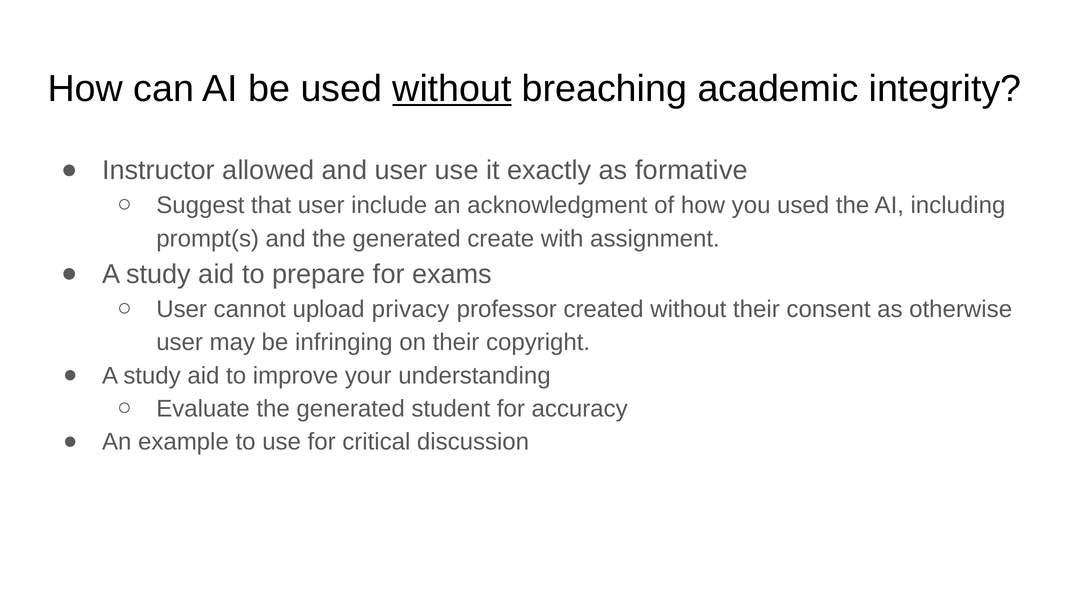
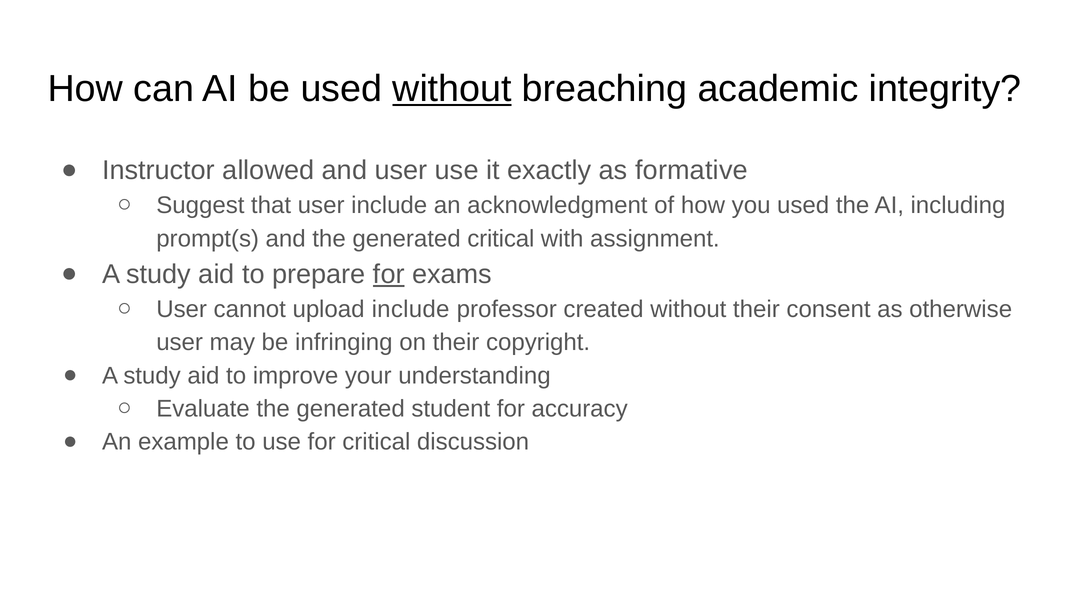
generated create: create -> critical (501, 239)
for underline: none -> present (389, 275)
upload privacy: privacy -> include (411, 309)
